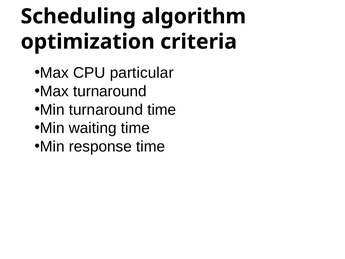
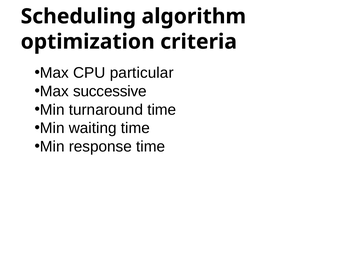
Max turnaround: turnaround -> successive (110, 91)
